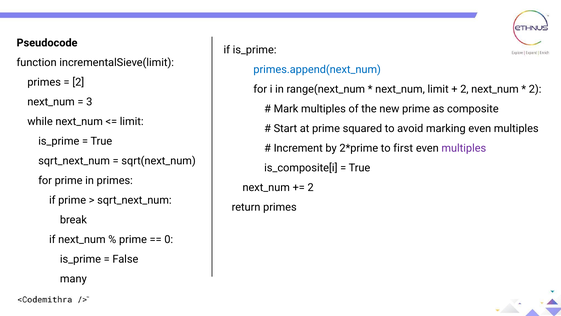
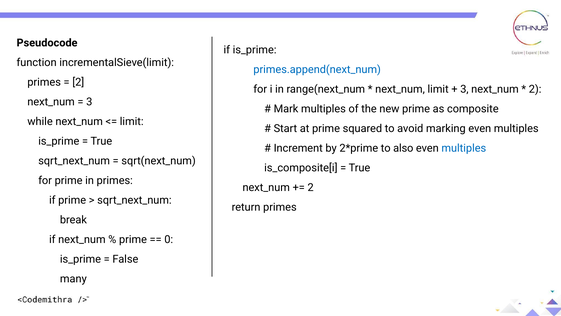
2: 2 -> 3 (464, 89)
first: first -> also (403, 148)
multiples colour: purple -> blue (464, 148)
